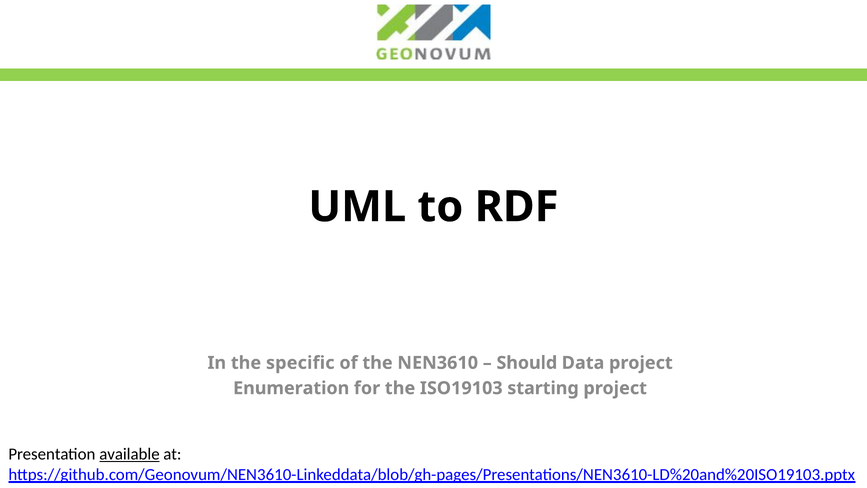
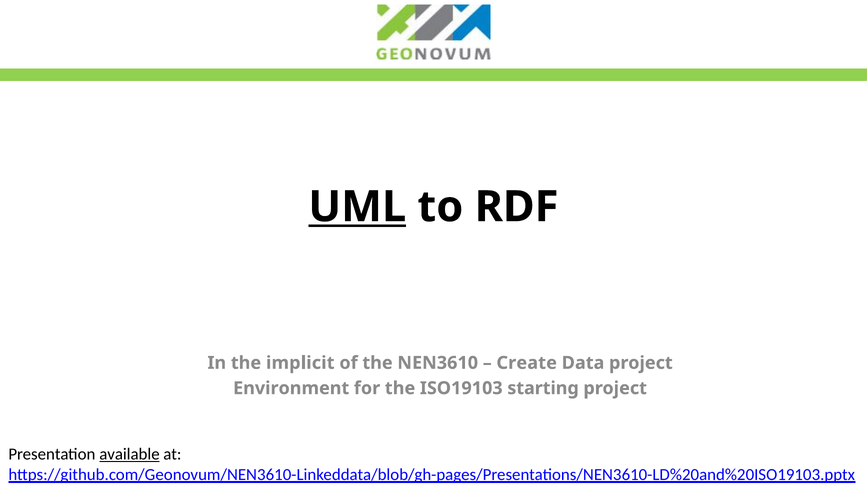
UML underline: none -> present (357, 207)
specific: specific -> implicit (300, 363)
Should: Should -> Create (527, 363)
Enumeration: Enumeration -> Environment (291, 388)
